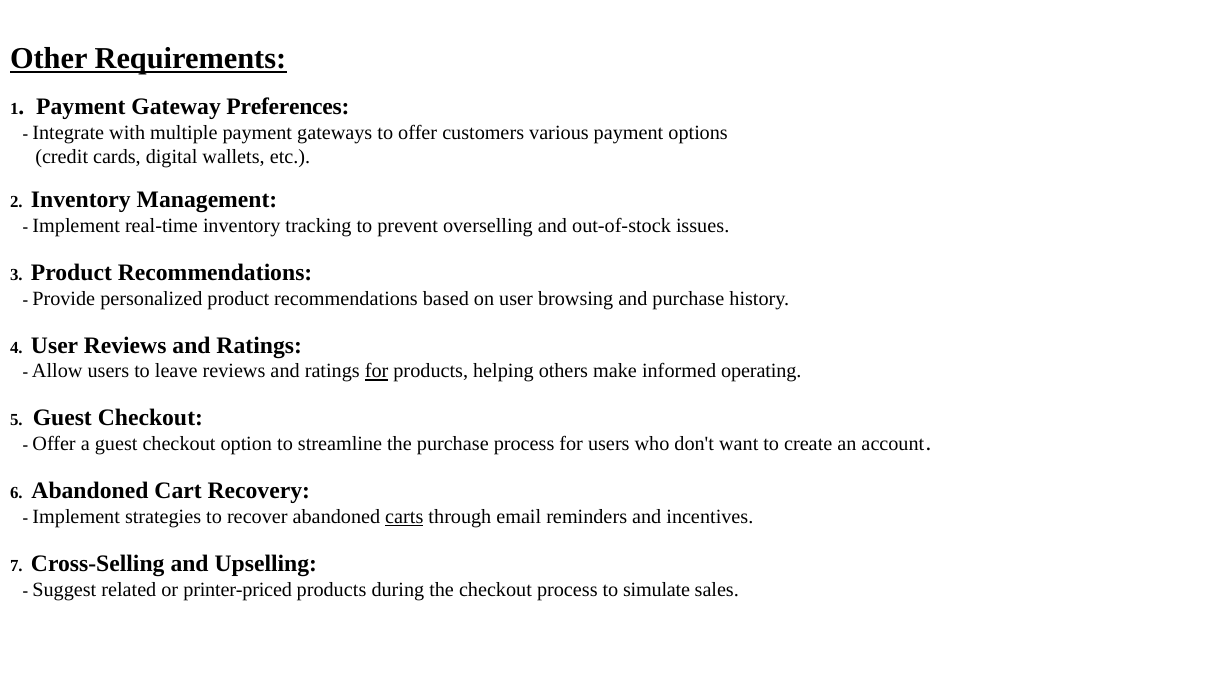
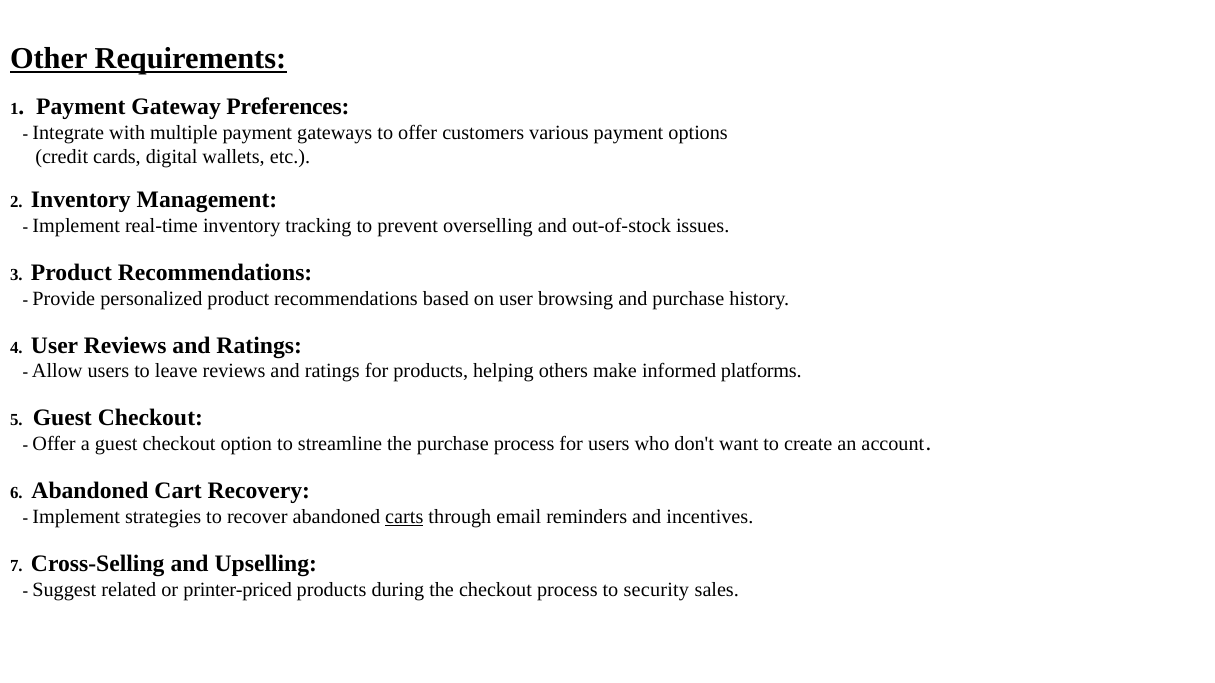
for underline: present -> none (377, 372)
operating: operating -> platforms (761, 372)
simulate: simulate -> security (656, 590)
